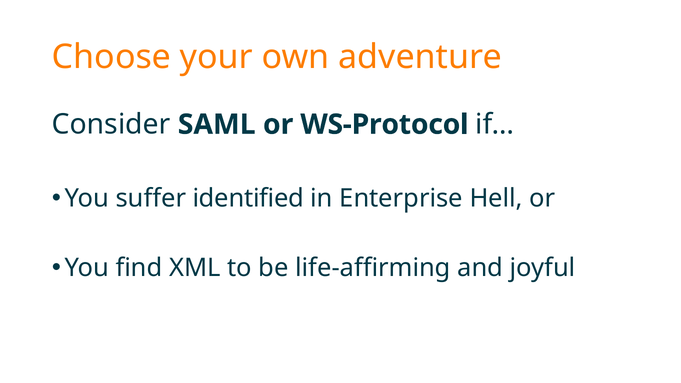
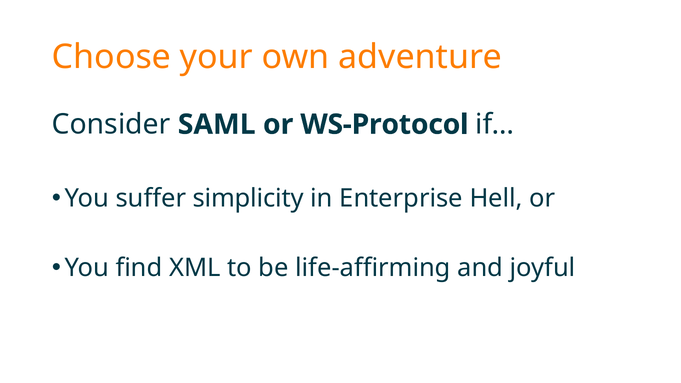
identified: identified -> simplicity (248, 198)
